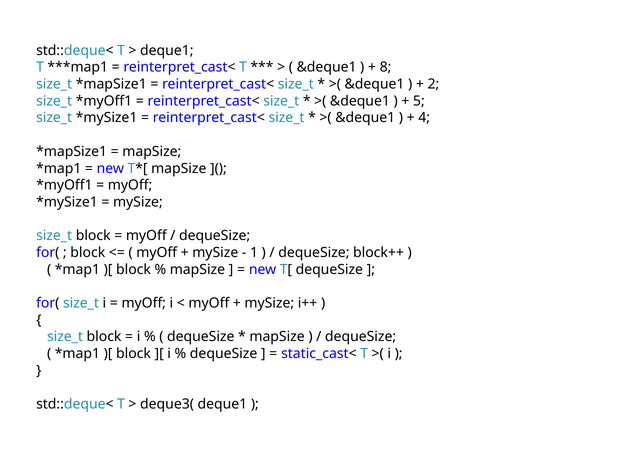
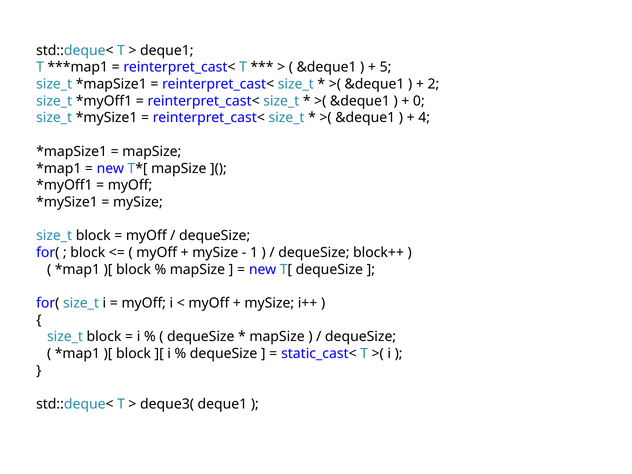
8: 8 -> 5 (386, 67)
5: 5 -> 0 (419, 101)
